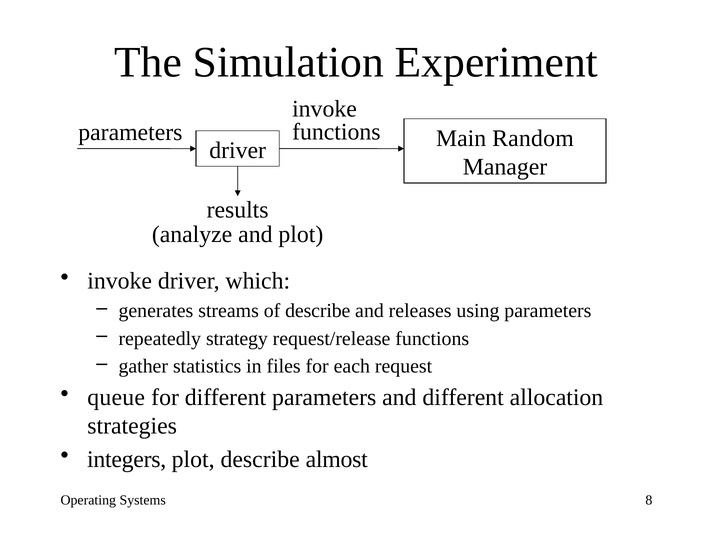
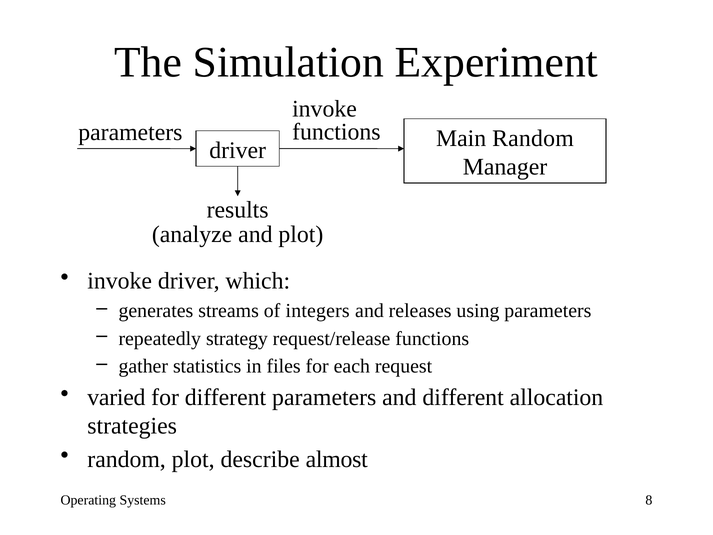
of describe: describe -> integers (318, 311)
queue: queue -> varied (116, 397)
integers: integers -> random (127, 459)
